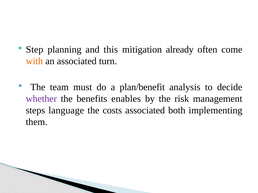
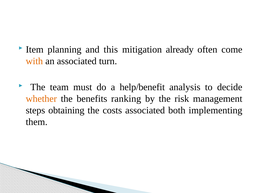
Step: Step -> Item (35, 50)
plan/benefit: plan/benefit -> help/benefit (142, 87)
whether colour: purple -> orange (41, 99)
enables: enables -> ranking (126, 99)
language: language -> obtaining (66, 111)
